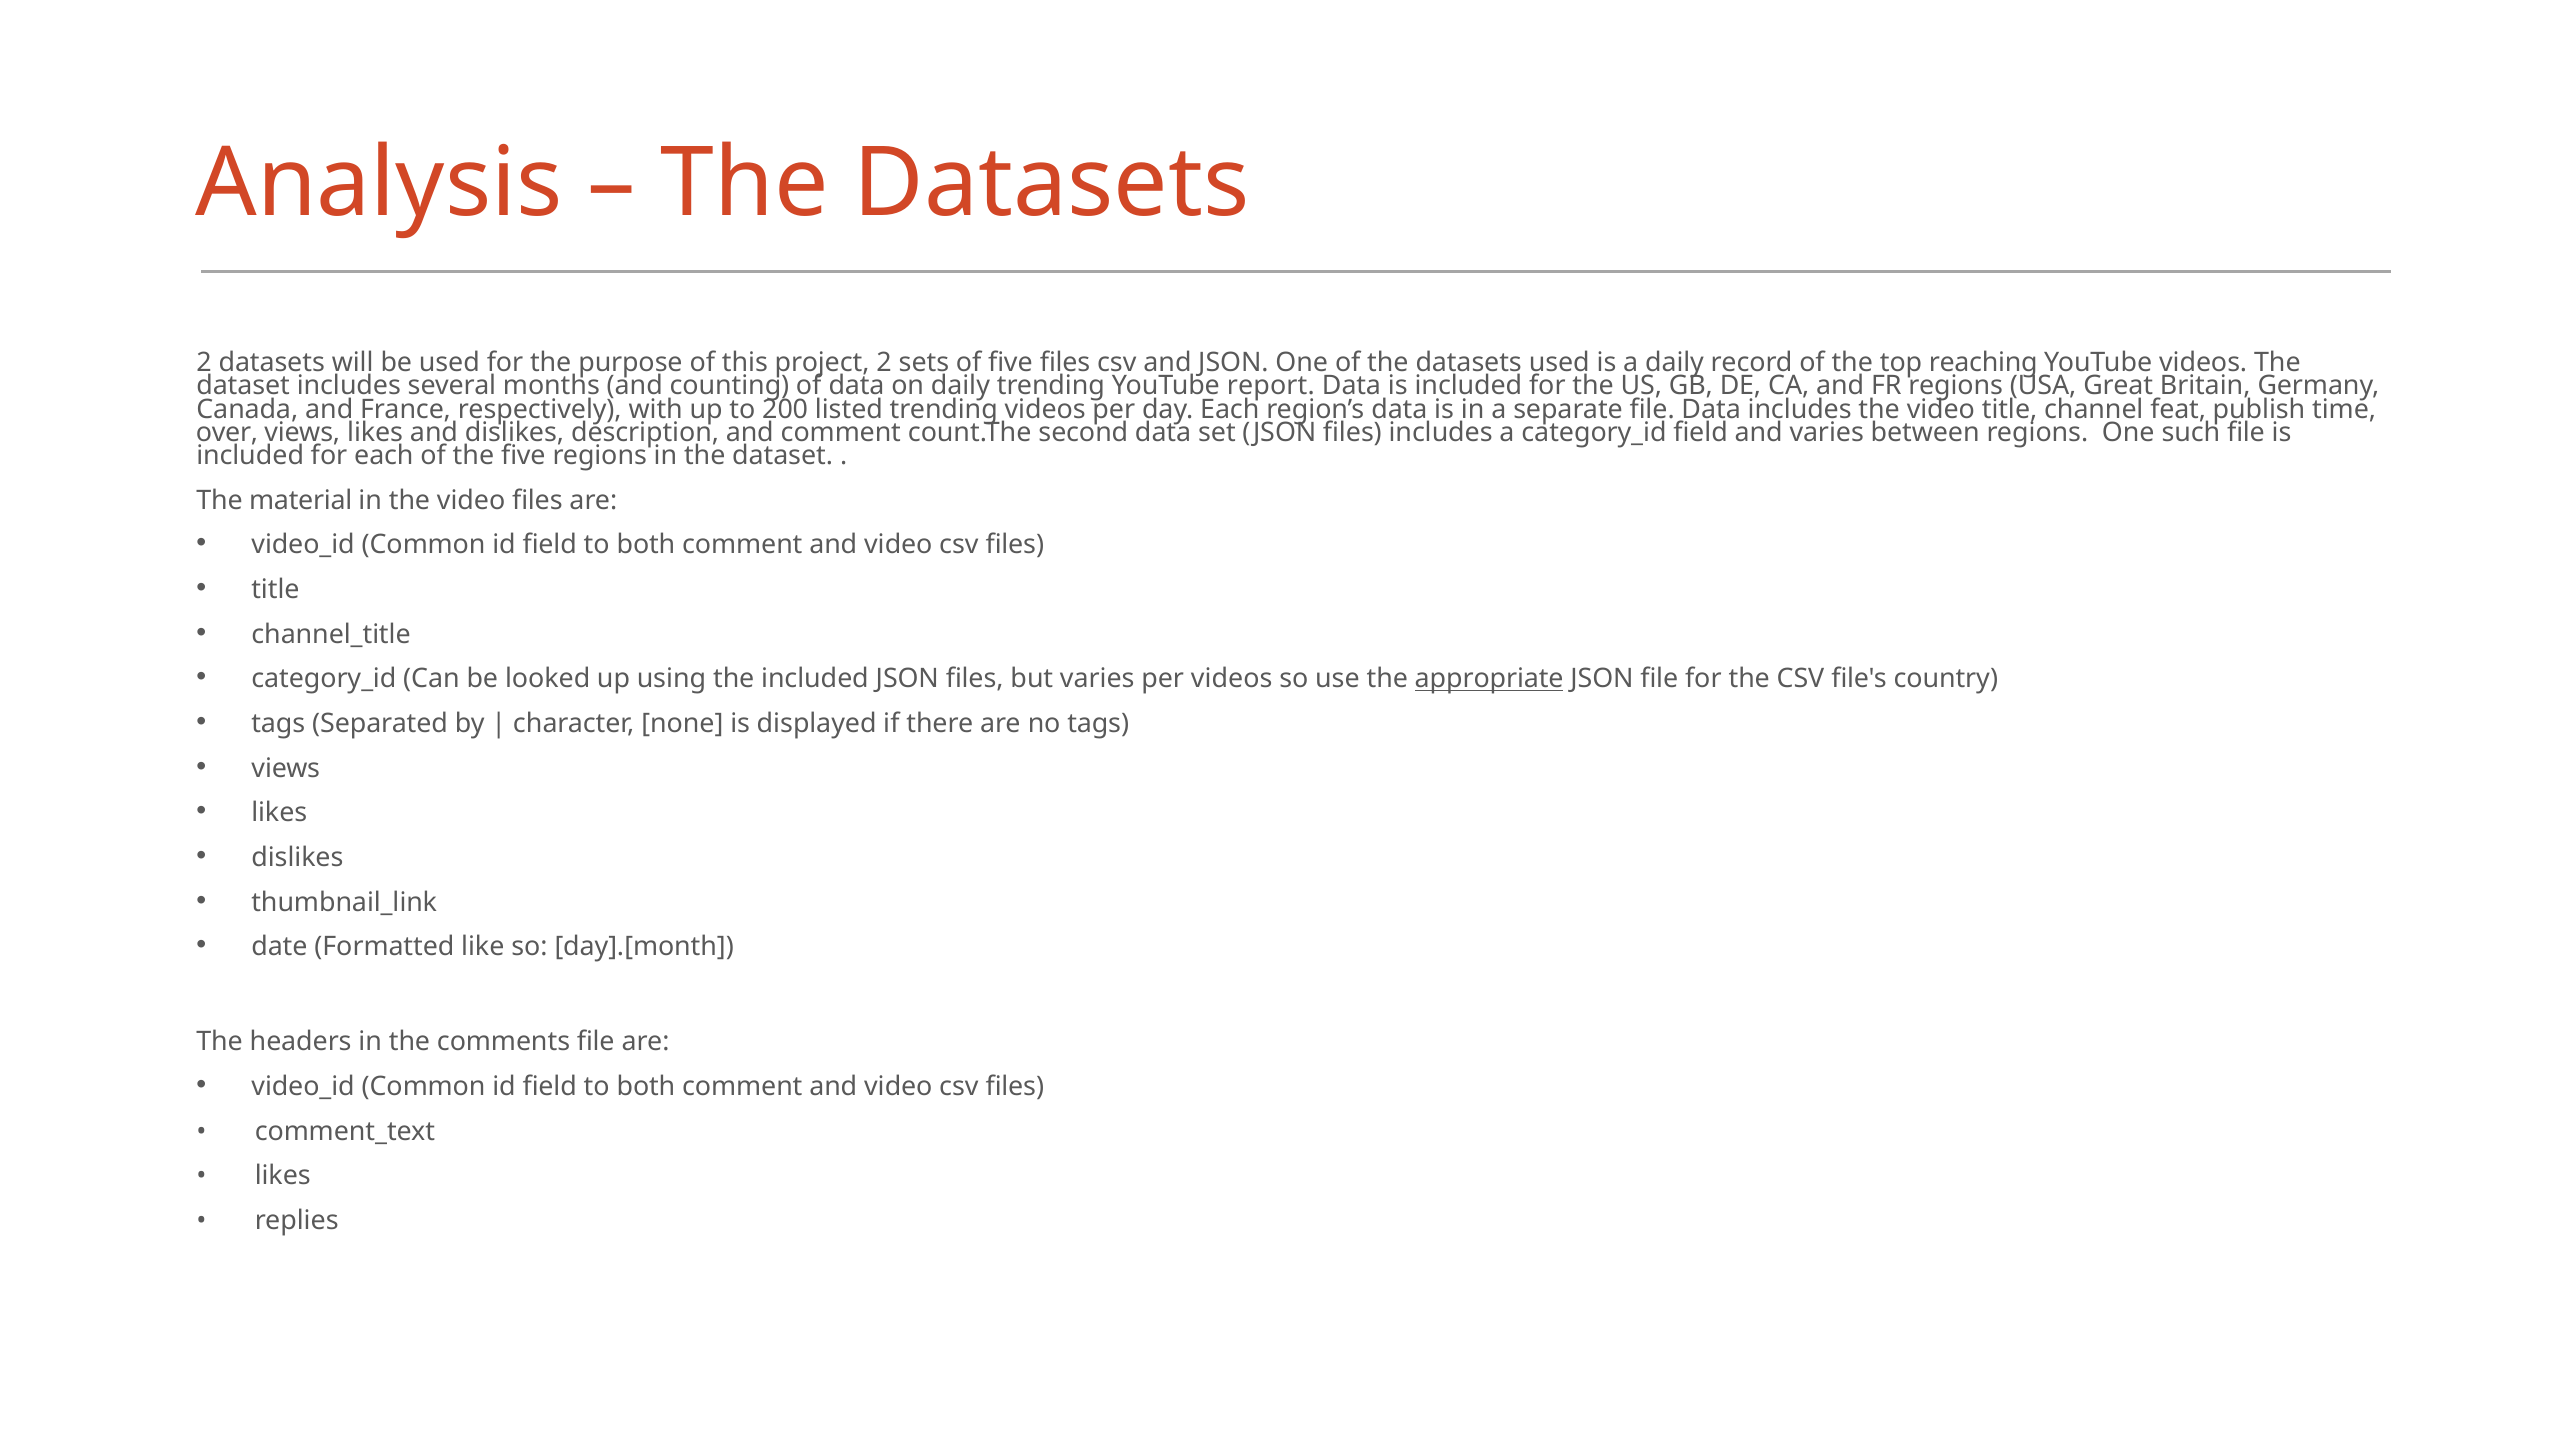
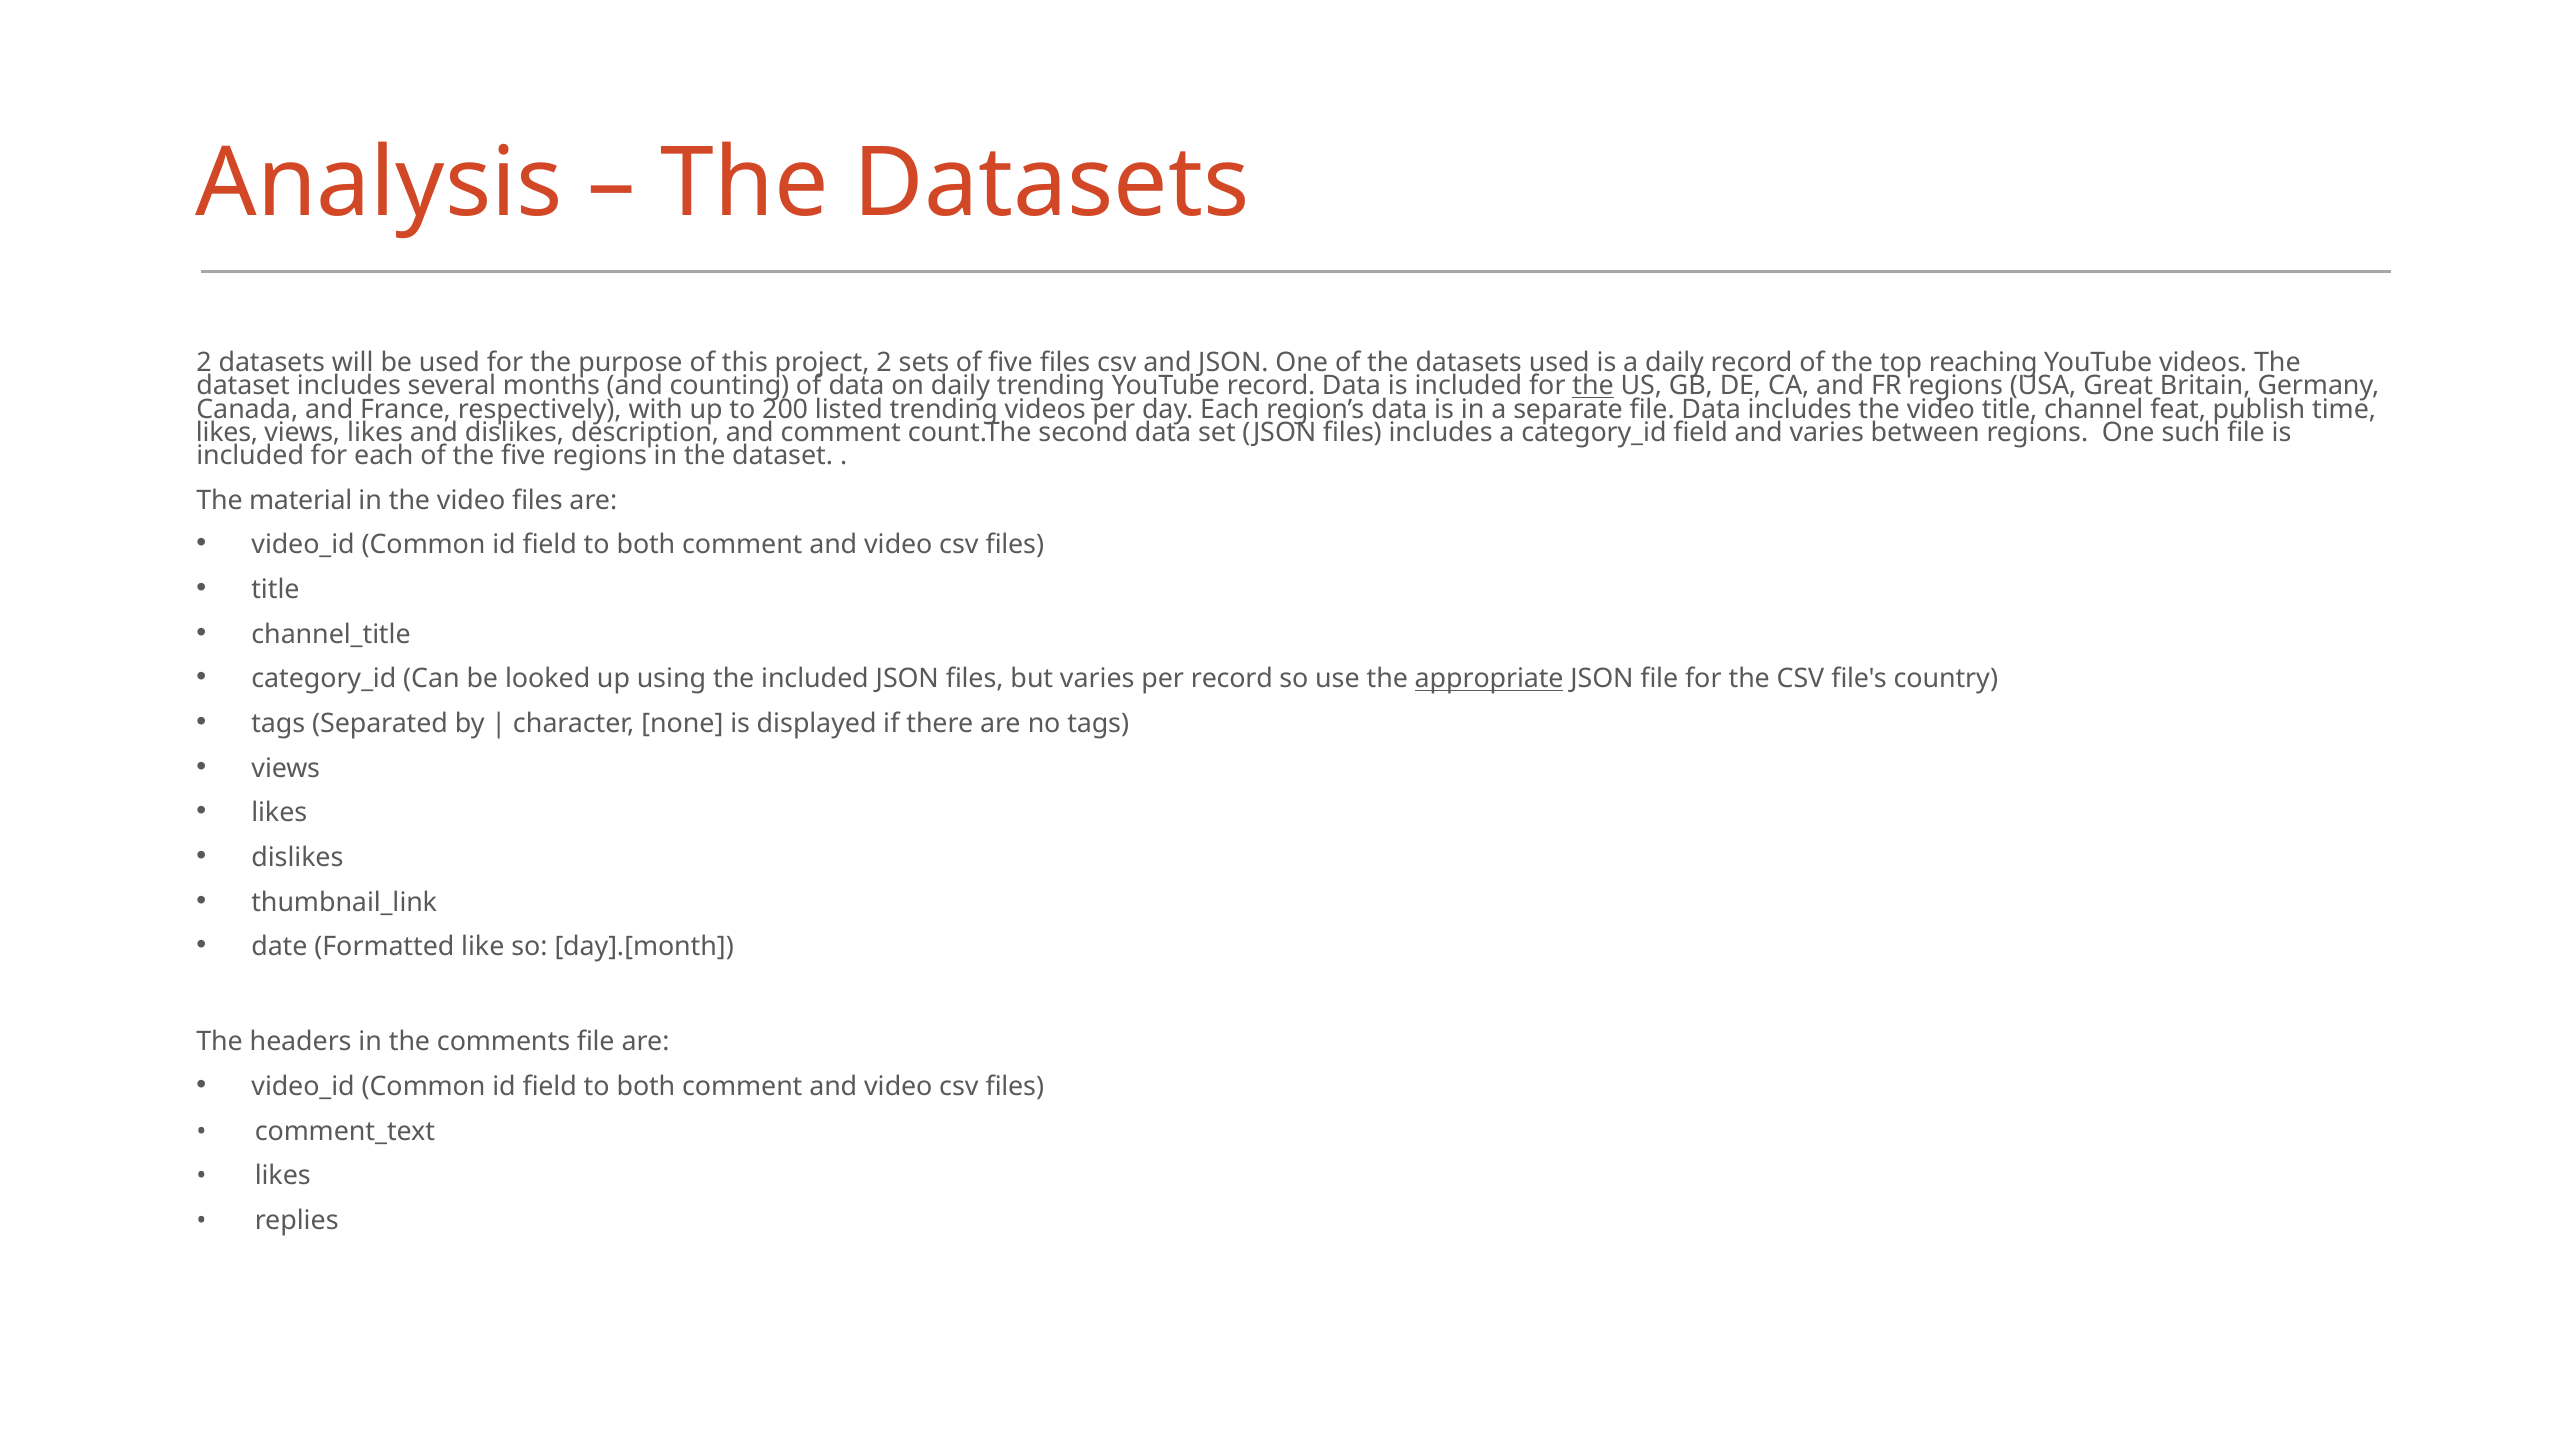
YouTube report: report -> record (1271, 386)
the underline: none -> present (1593, 386)
over: over -> likes (227, 432)
per videos: videos -> record (1232, 679)
